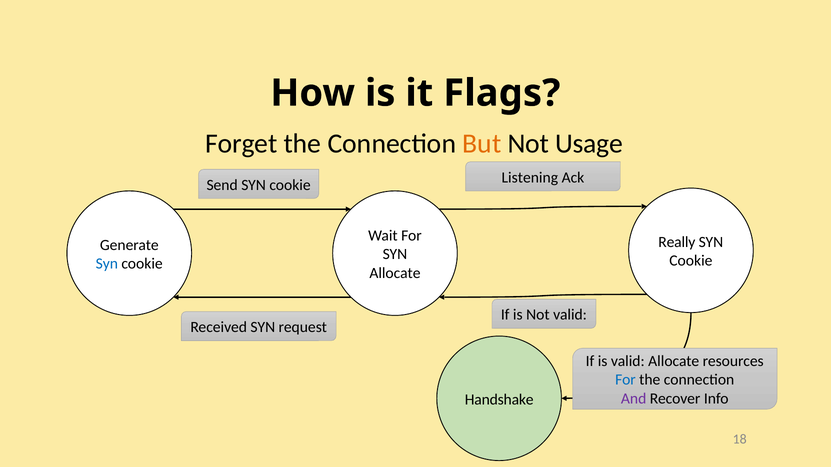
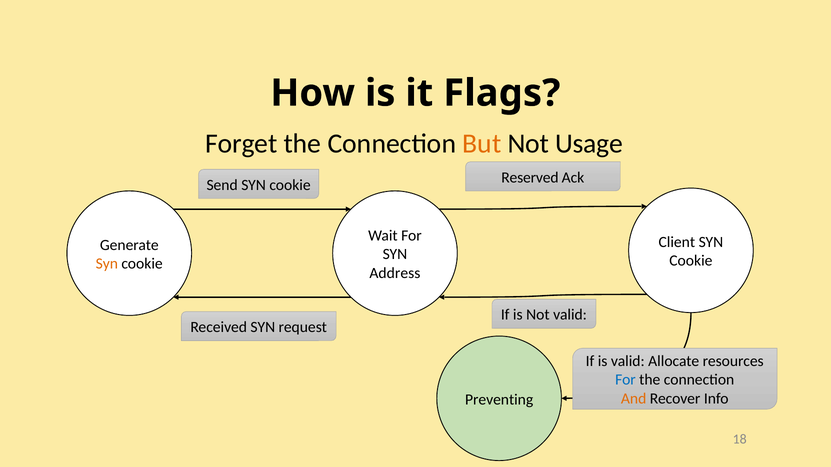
Listening: Listening -> Reserved (530, 178)
Really: Really -> Client (677, 242)
Syn colour: blue -> orange (107, 264)
Allocate: Allocate -> Address (395, 273)
And colour: purple -> orange (634, 399)
Handshake: Handshake -> Preventing (499, 400)
